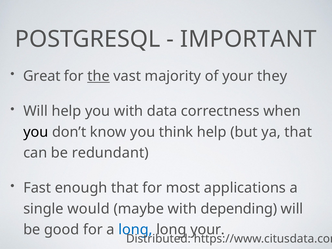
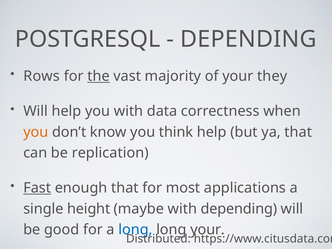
IMPORTANT: IMPORTANT -> DEPENDING (248, 39)
Great: Great -> Rows (42, 76)
you colour: black -> orange (36, 132)
redundant: redundant -> replication (110, 153)
Fast underline: none -> present (37, 188)
would: would -> height (89, 209)
